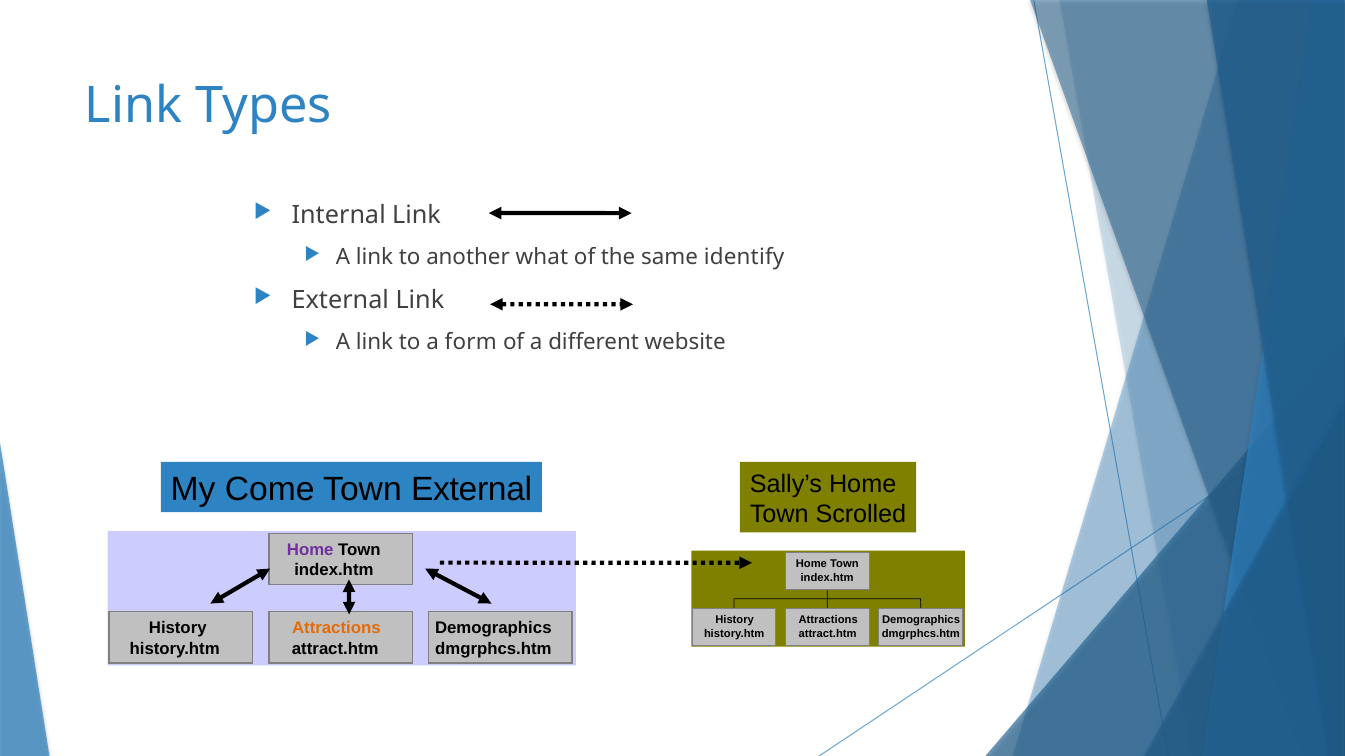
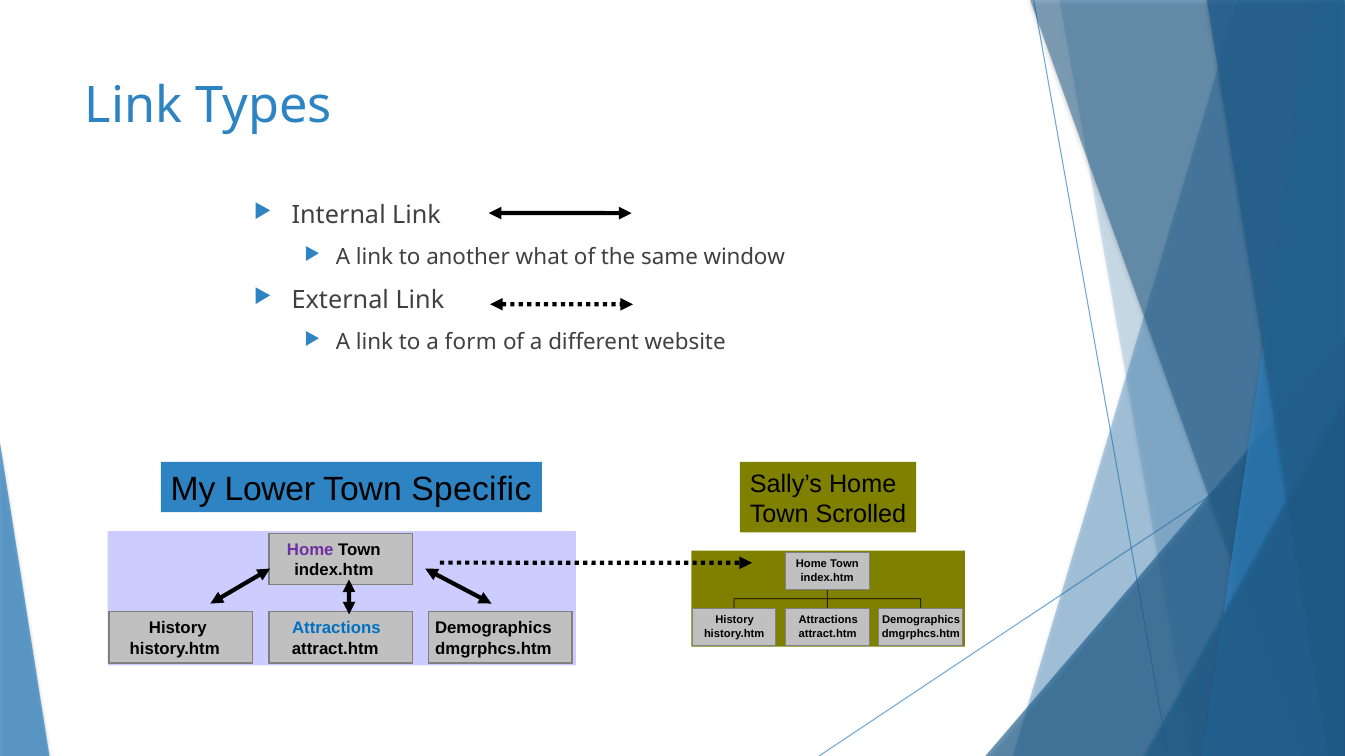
identify: identify -> window (744, 258)
Come: Come -> Lower (270, 490)
Town External: External -> Specific (471, 490)
Attractions colour: orange -> blue (336, 629)
